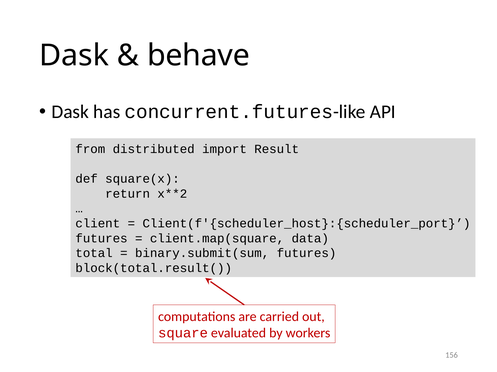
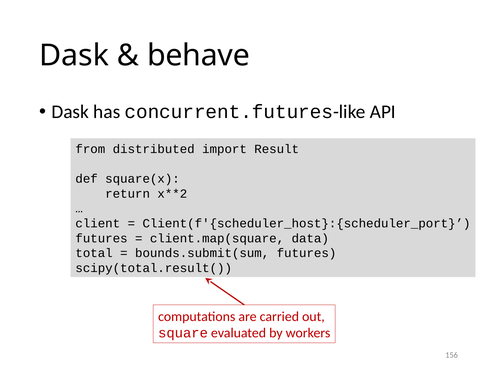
binary.submit(sum: binary.submit(sum -> bounds.submit(sum (202, 254)
block(total.result(: block(total.result( -> scipy(total.result( (154, 269)
